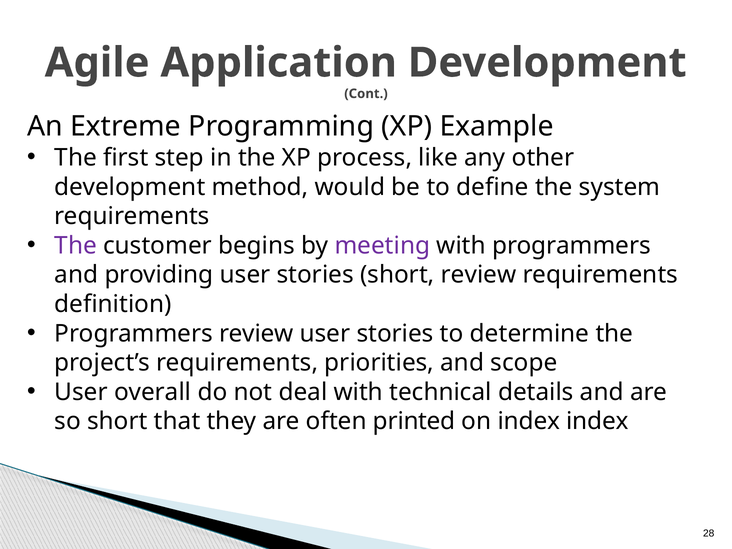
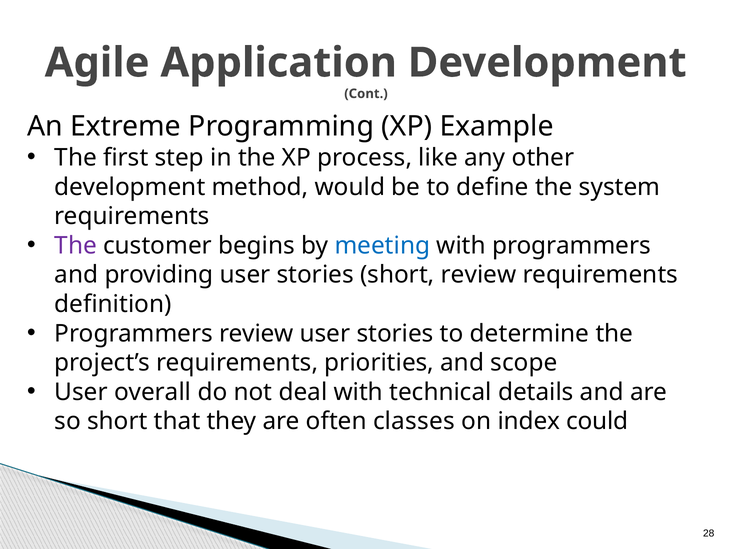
meeting colour: purple -> blue (382, 246)
printed: printed -> classes (414, 421)
index index: index -> could (597, 421)
